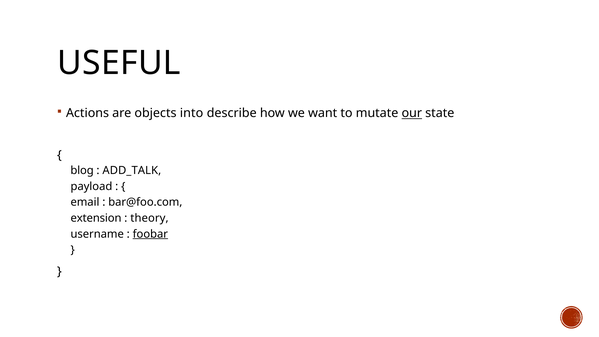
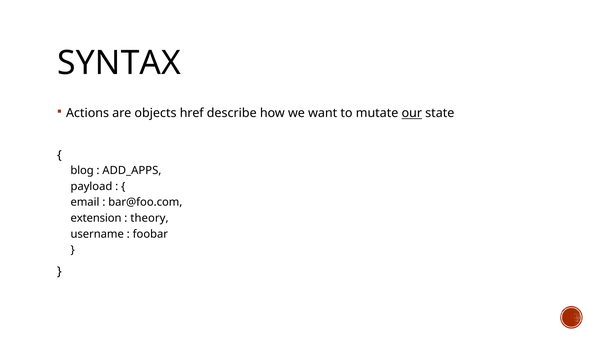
USEFUL: USEFUL -> SYNTAX (119, 63)
into: into -> href (192, 113)
ADD_TALK: ADD_TALK -> ADD_APPS (132, 170)
foobar underline: present -> none (150, 234)
